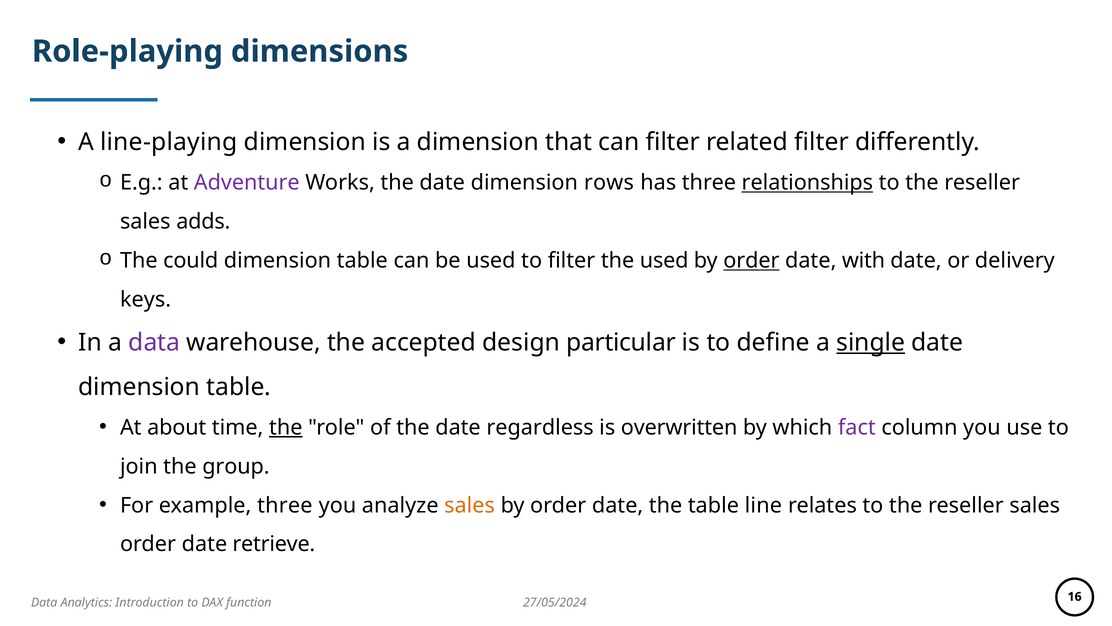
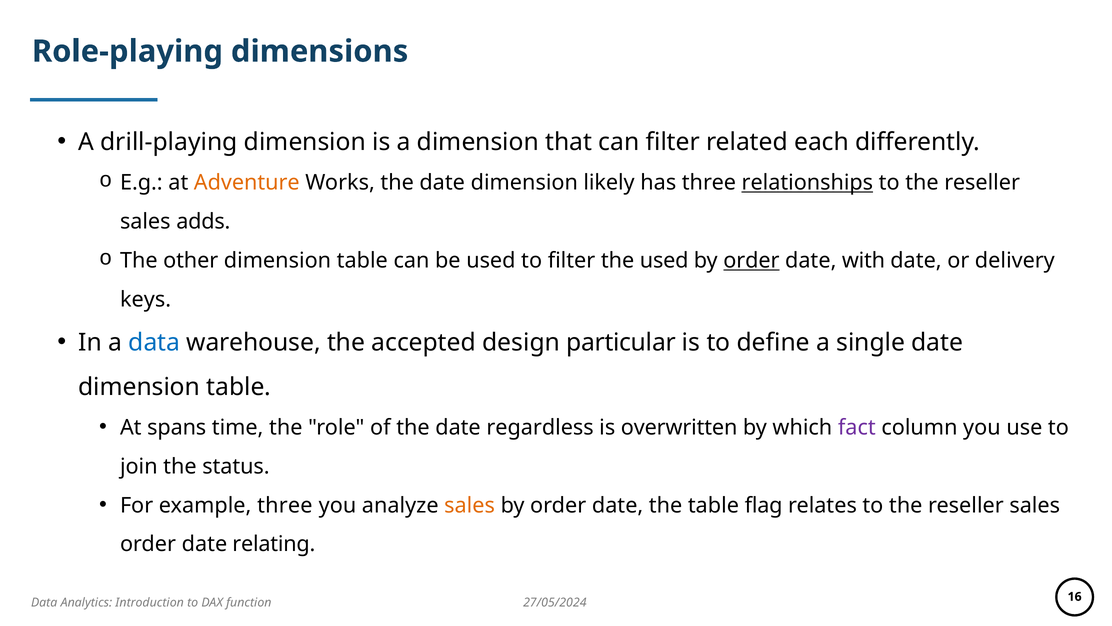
line-playing: line-playing -> drill-playing (169, 142)
related filter: filter -> each (822, 142)
Adventure colour: purple -> orange (247, 183)
rows: rows -> likely (609, 183)
could: could -> other (191, 260)
data colour: purple -> blue (154, 342)
single underline: present -> none (871, 342)
about: about -> spans (177, 427)
the underline: present -> none (286, 427)
group: group -> status (236, 466)
line: line -> flag (764, 505)
retrieve: retrieve -> relating (274, 544)
